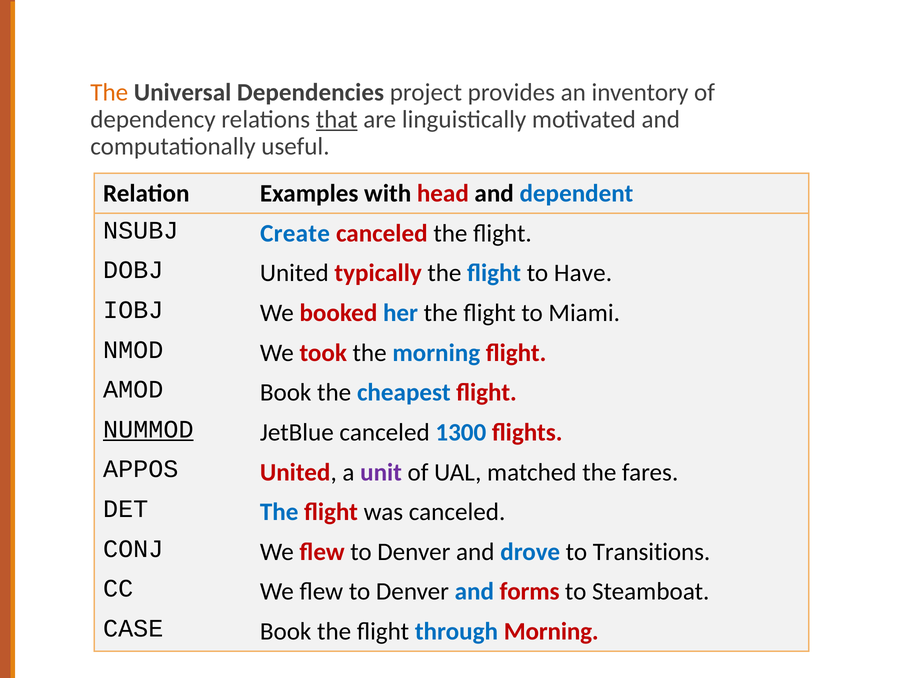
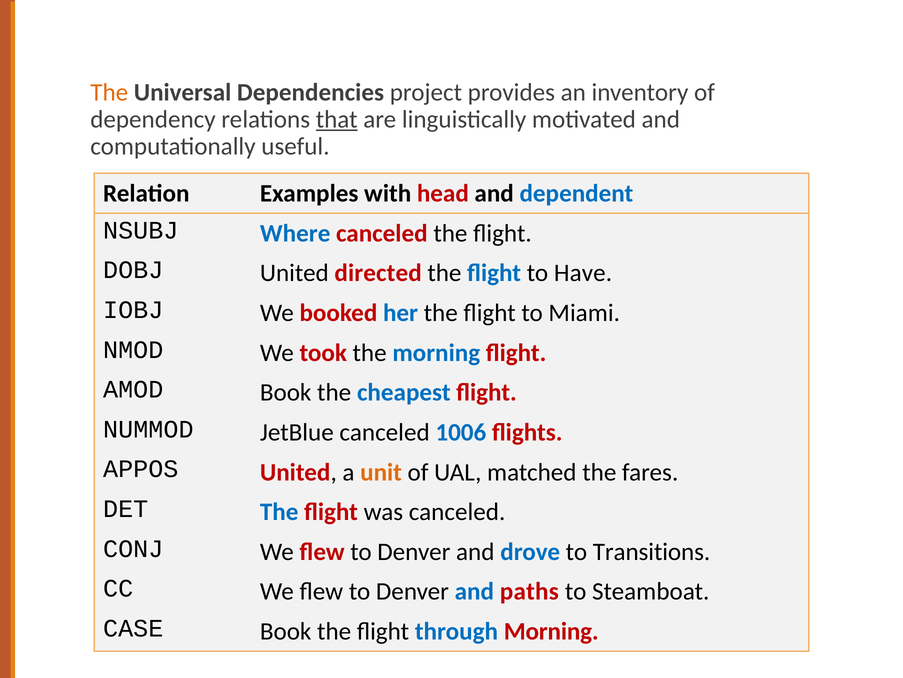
Create: Create -> Where (295, 233)
typically: typically -> directed (378, 273)
NUMMOD underline: present -> none (148, 429)
1300: 1300 -> 1006 (461, 432)
unit colour: purple -> orange (381, 472)
forms: forms -> paths (529, 591)
